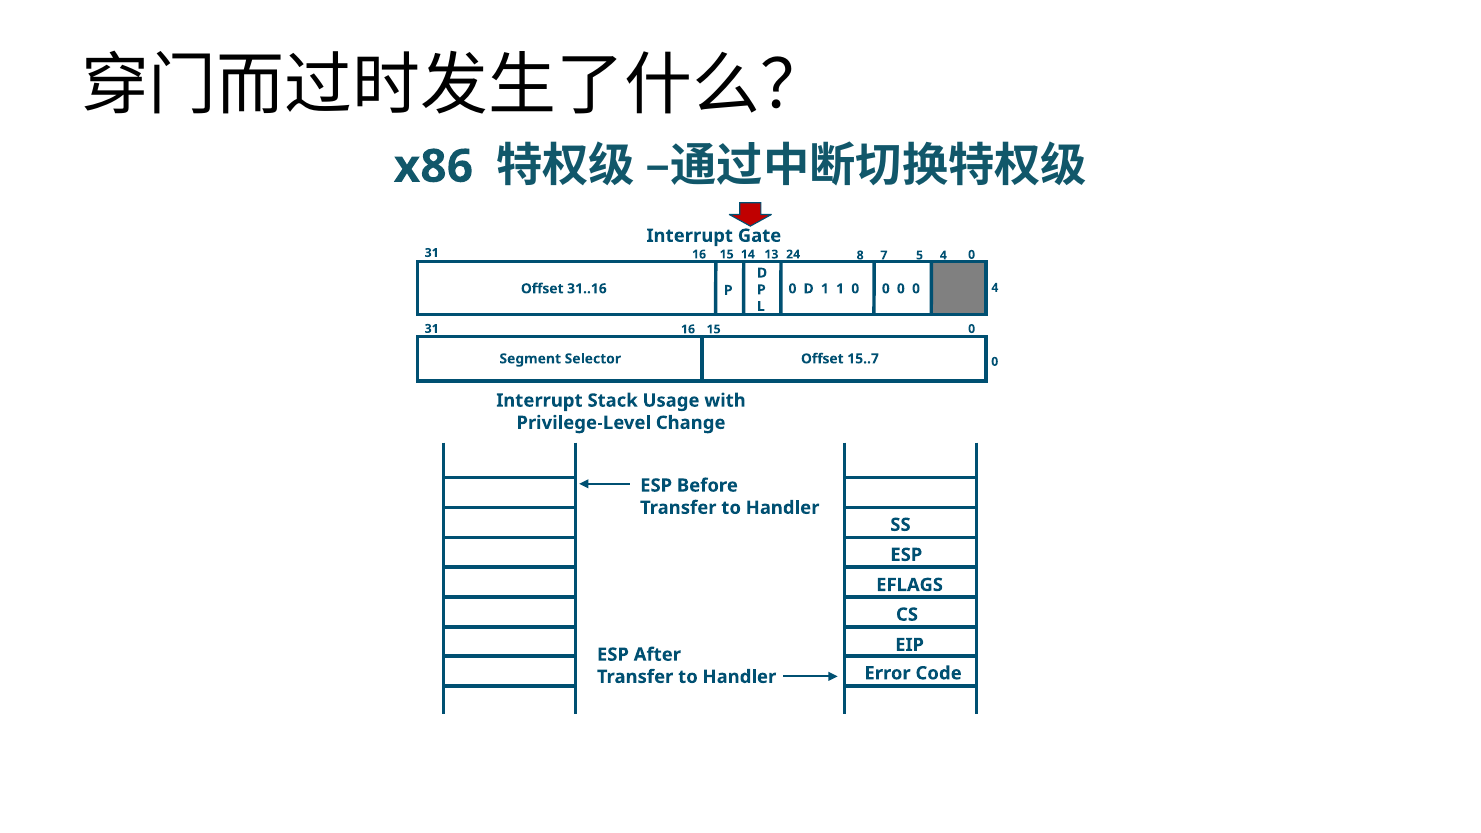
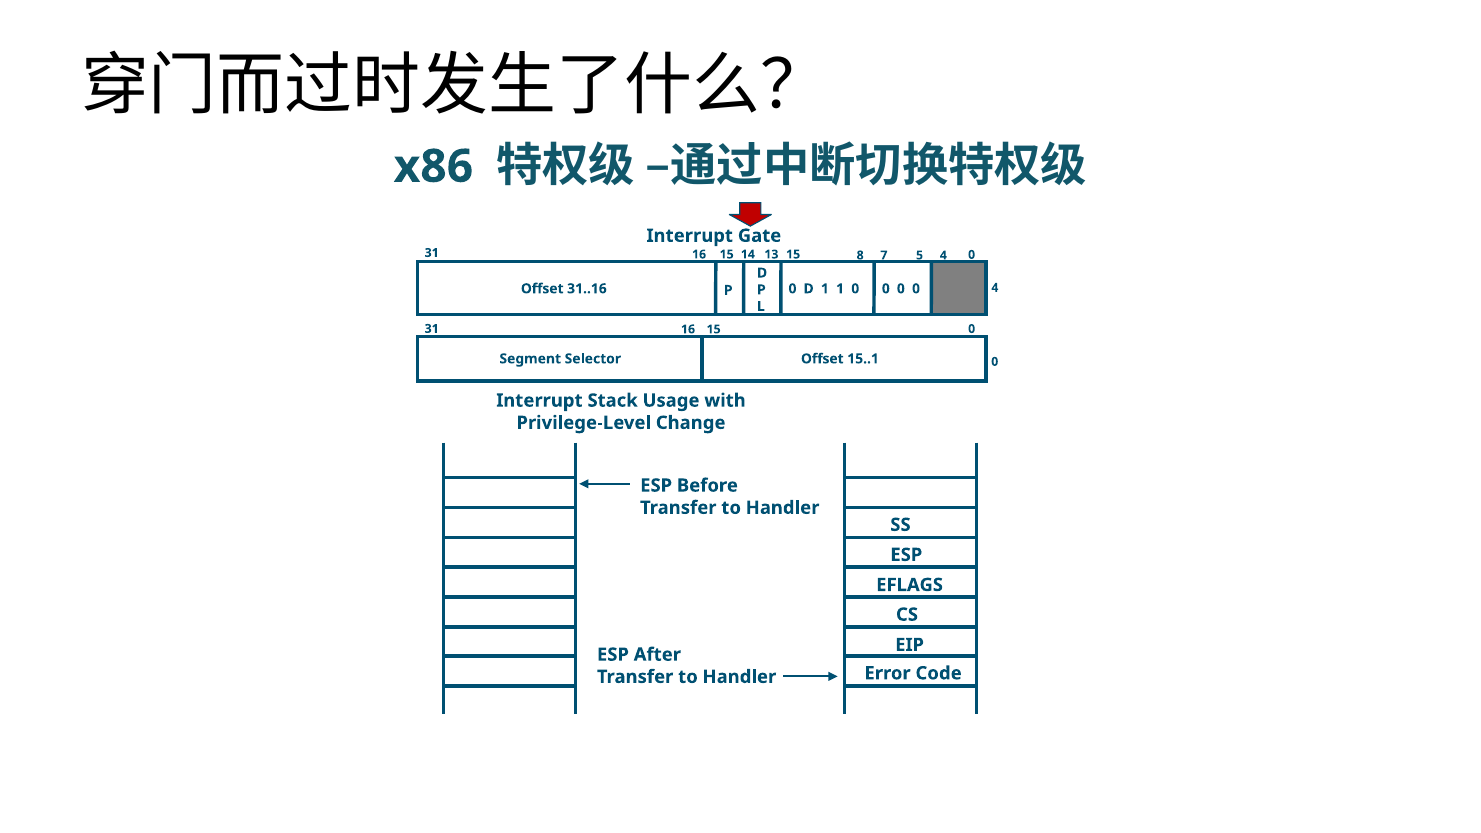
13 24: 24 -> 15 (793, 254)
15..7: 15..7 -> 15..1 (863, 359)
